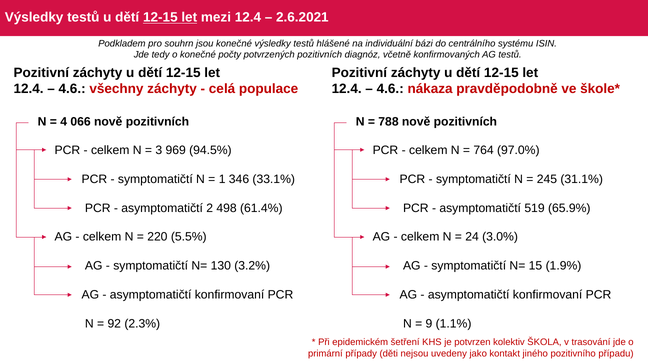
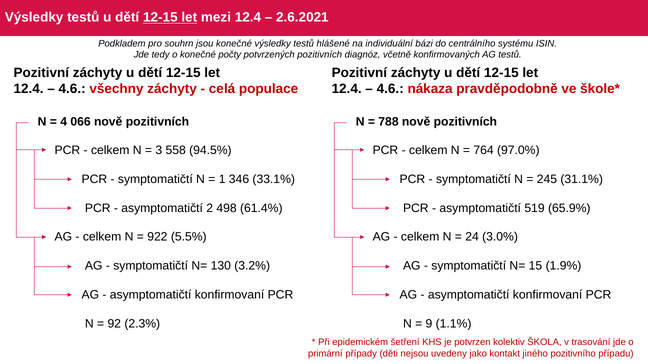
969: 969 -> 558 (176, 151)
220: 220 -> 922 (157, 237)
